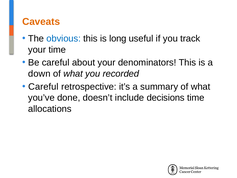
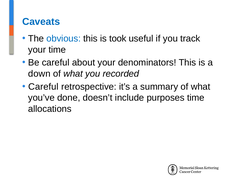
Caveats colour: orange -> blue (41, 22)
long: long -> took (118, 39)
decisions: decisions -> purposes (166, 98)
